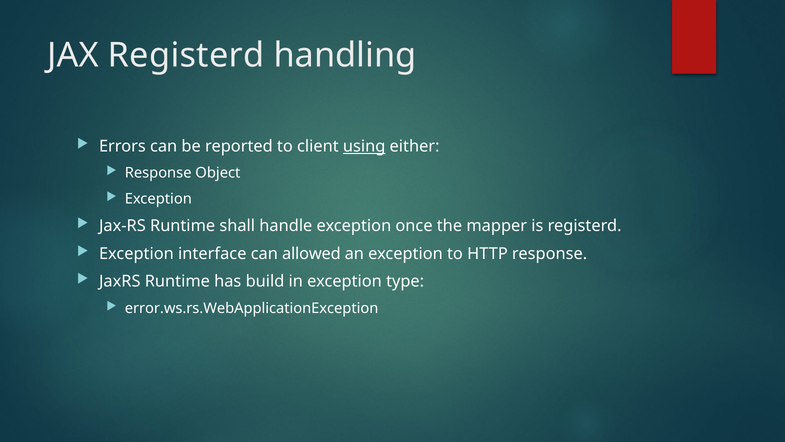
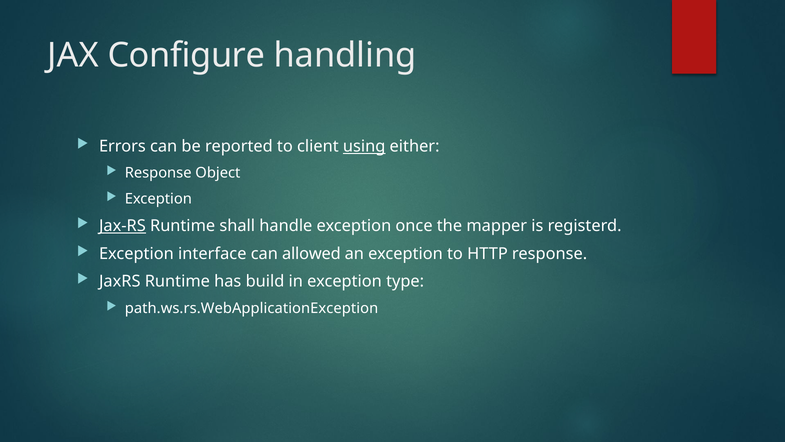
JAX Registerd: Registerd -> Configure (186, 55)
Jax-RS underline: none -> present (122, 226)
error.ws.rs.WebApplicationException: error.ws.rs.WebApplicationException -> path.ws.rs.WebApplicationException (252, 308)
